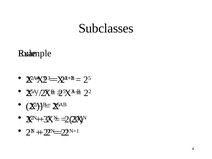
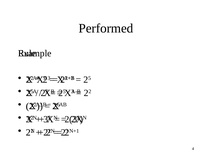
Subclasses: Subclasses -> Performed (106, 28)
